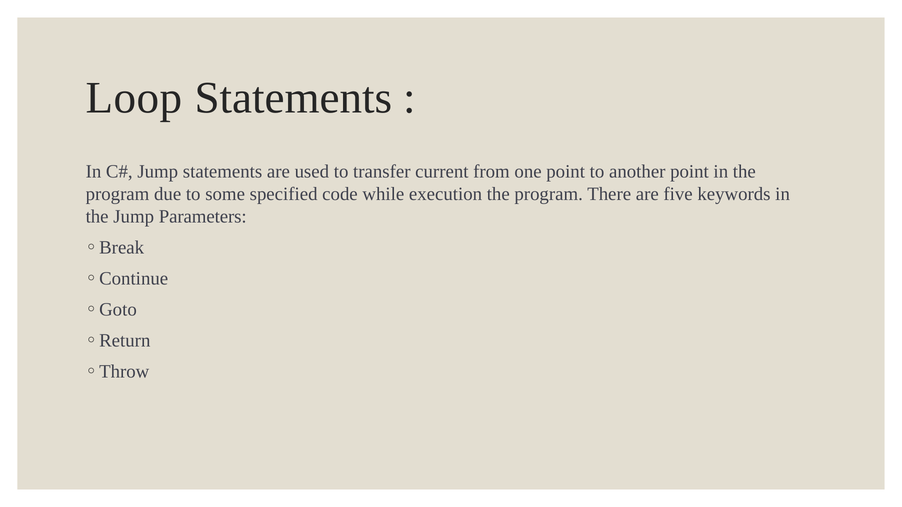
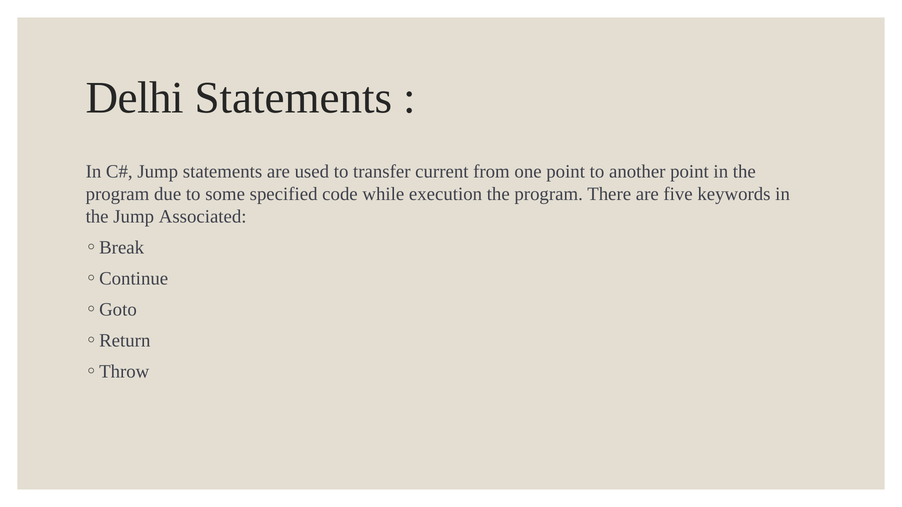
Loop: Loop -> Delhi (135, 98)
Parameters: Parameters -> Associated (203, 217)
